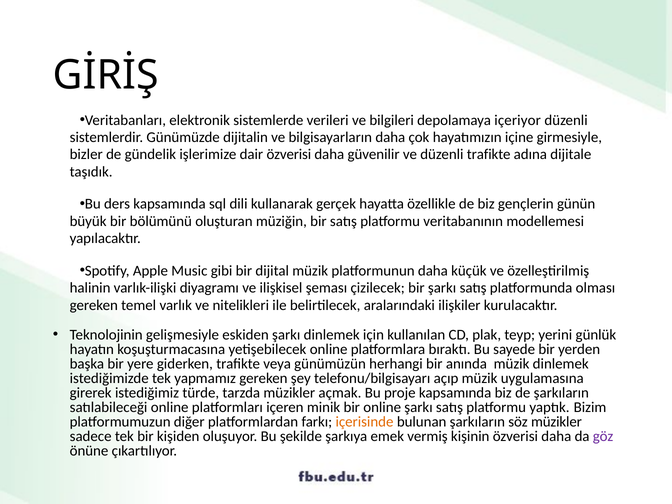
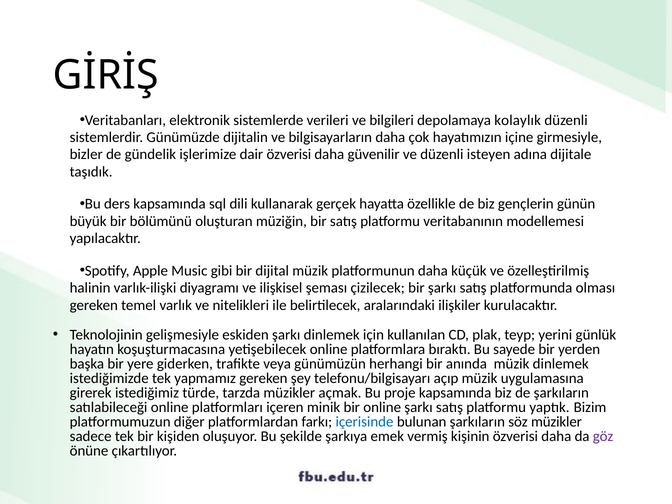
içeriyor: içeriyor -> kolaylık (518, 120)
düzenli trafikte: trafikte -> isteyen (489, 155)
içerisinde colour: orange -> blue (364, 422)
